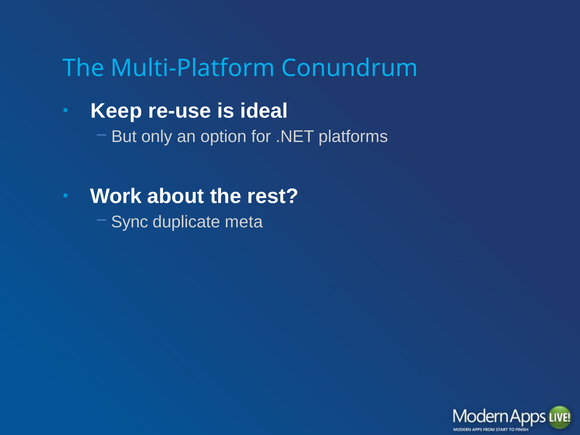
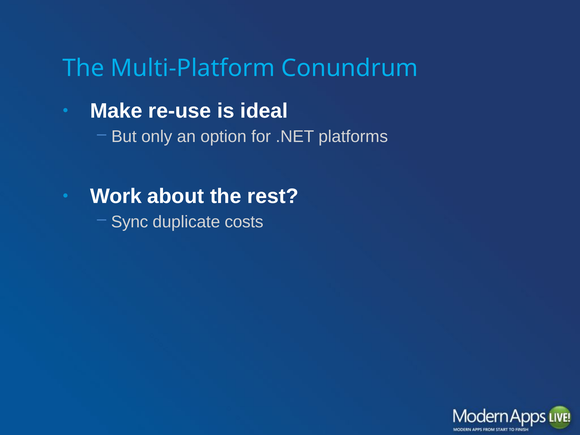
Keep: Keep -> Make (116, 111)
meta: meta -> costs (244, 222)
